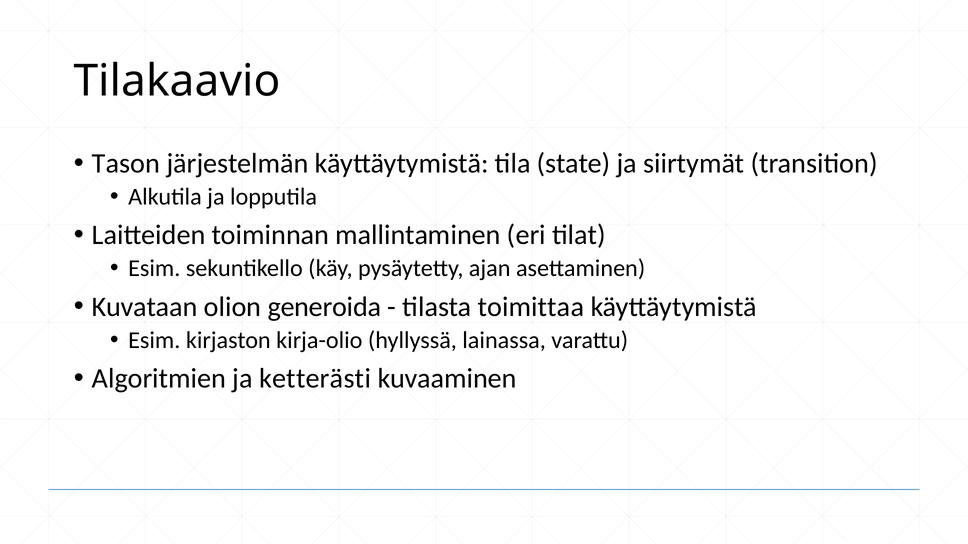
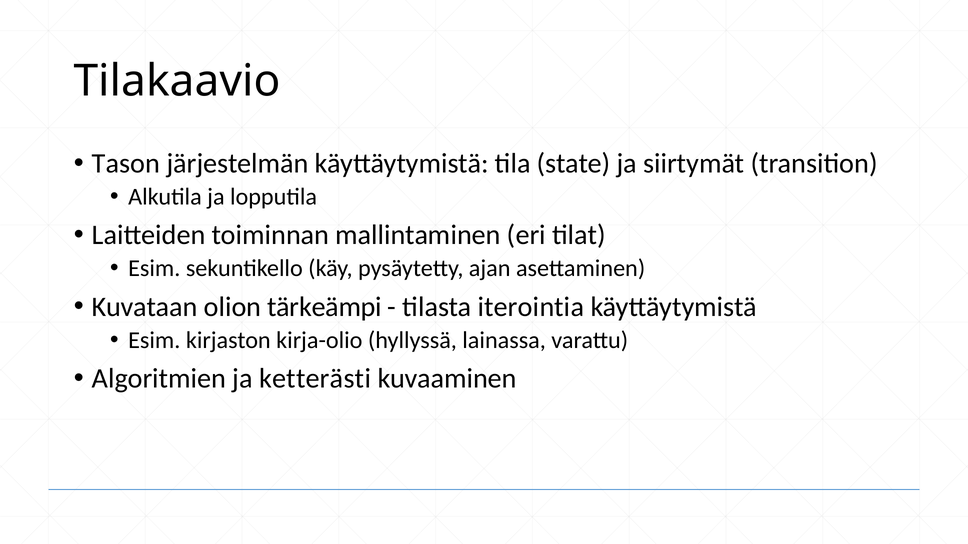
generoida: generoida -> tärkeämpi (324, 307)
toimittaa: toimittaa -> iterointia (531, 307)
